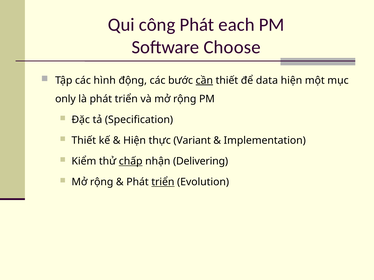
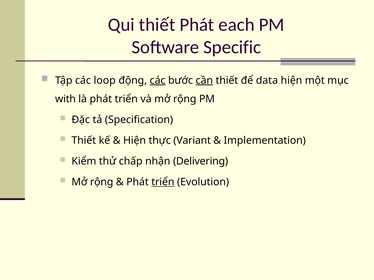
Qui công: công -> thiết (157, 25)
Choose: Choose -> Specific (232, 47)
hình: hình -> loop (105, 81)
các underline: none -> present (158, 81)
only: only -> with (65, 99)
chấp underline: present -> none (131, 162)
